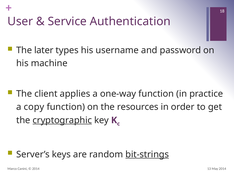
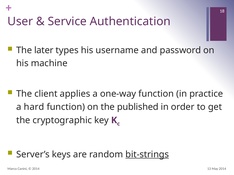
copy: copy -> hard (34, 107)
resources: resources -> published (138, 107)
cryptographic underline: present -> none (62, 121)
